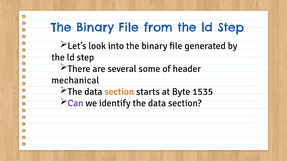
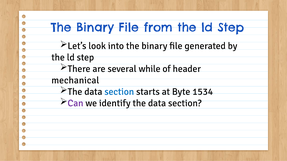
some: some -> while (150, 69)
section colour: orange -> blue (119, 92)
1535: 1535 -> 1534 (203, 92)
